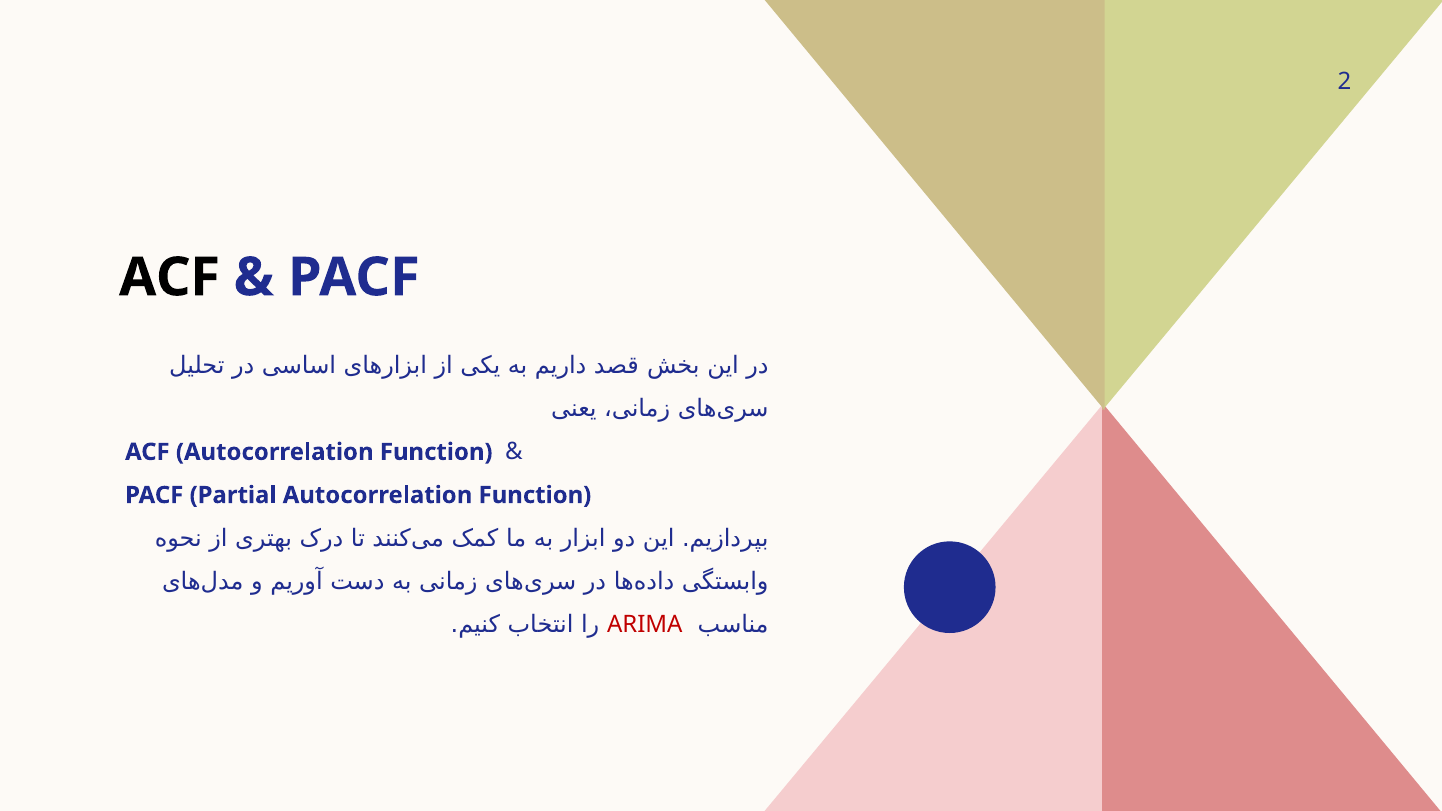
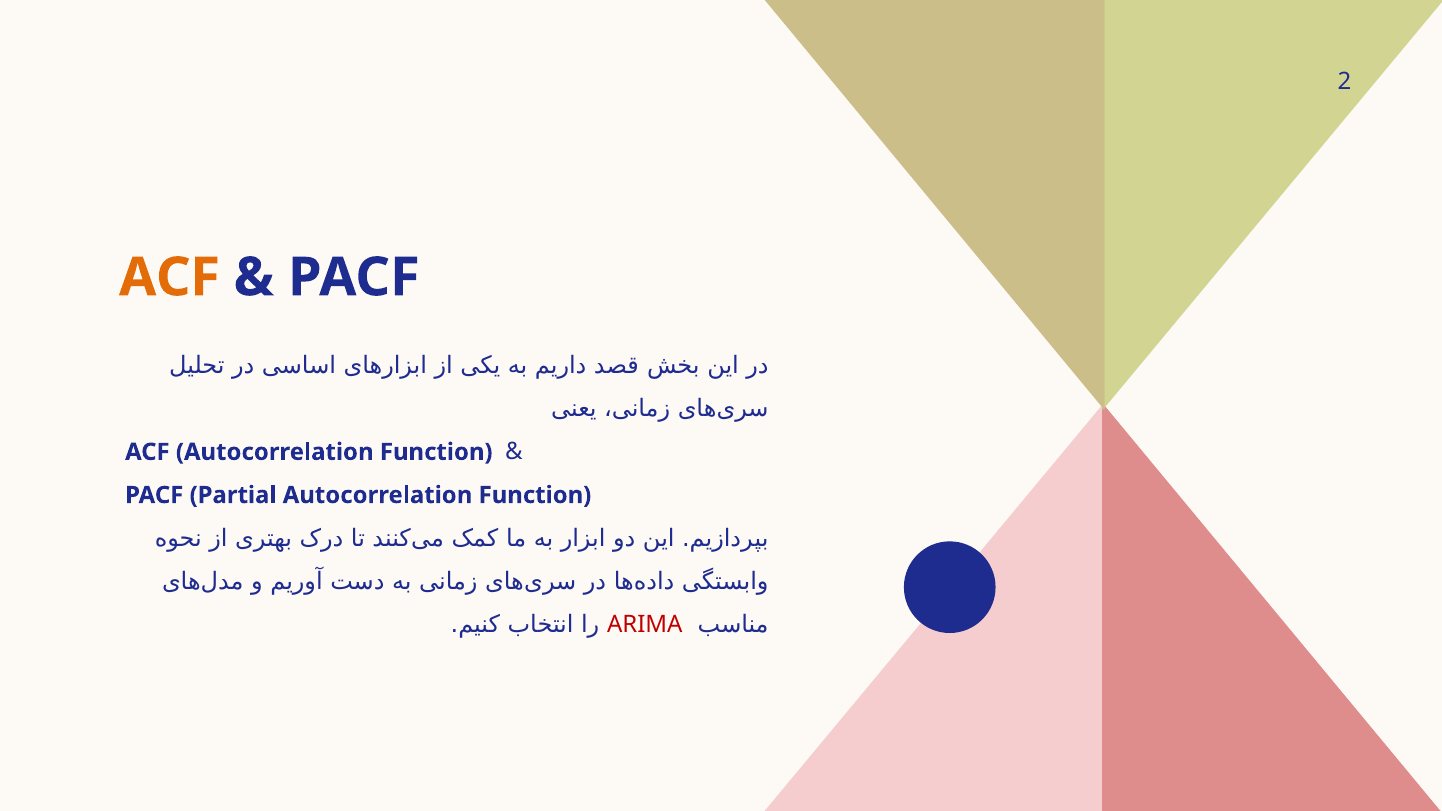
ACF colour: black -> orange (169, 277)
